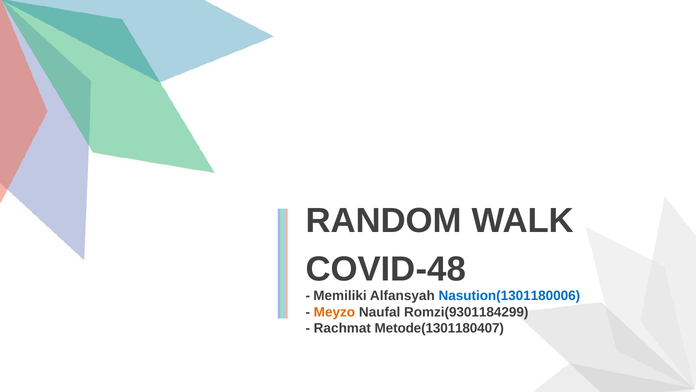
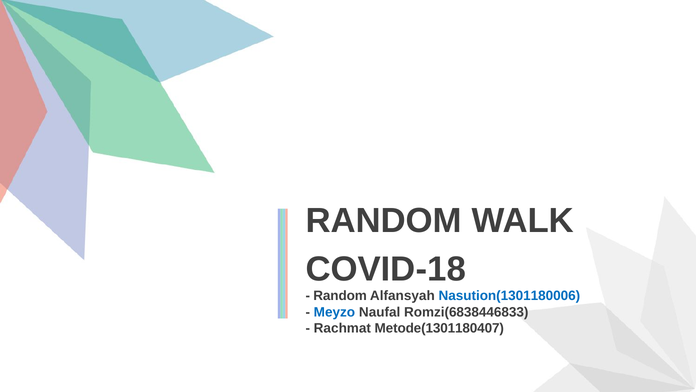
COVID-48: COVID-48 -> COVID-18 (386, 269)
Memiliki: Memiliki -> Random (340, 295)
Meyzo colour: orange -> blue (334, 312)
Romzi(9301184299: Romzi(9301184299 -> Romzi(6838446833 (466, 312)
